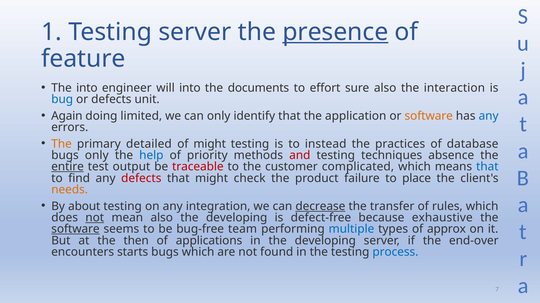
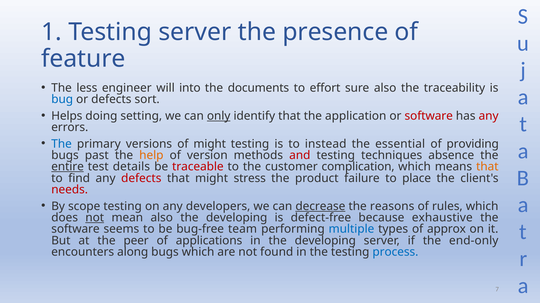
presence underline: present -> none (335, 32)
The into: into -> less (87, 88)
interaction: interaction -> traceability (454, 88)
unit: unit -> sort (147, 100)
Again: Again -> Helps (67, 116)
limited: limited -> setting (141, 116)
only underline: none -> present (219, 116)
software colour: orange -> red (429, 116)
any colour: blue -> red (489, 116)
The colour: orange -> blue (62, 144)
detailed: detailed -> versions (149, 144)
practices: practices -> essential (400, 144)
database: database -> providing (473, 144)
bugs only: only -> past (97, 156)
help colour: blue -> orange (151, 156)
priority: priority -> version (207, 156)
output: output -> details (131, 167)
complicated: complicated -> complication (358, 167)
that colour: blue -> orange (487, 167)
check: check -> stress (250, 179)
needs colour: orange -> red (70, 190)
about: about -> scope (84, 207)
integration: integration -> developers (218, 207)
transfer: transfer -> reasons (392, 207)
software underline: present -> none (75, 230)
then: then -> peer (136, 241)
end-over: end-over -> end-only (474, 241)
starts: starts -> along (133, 253)
